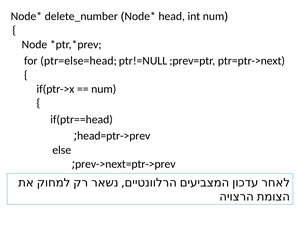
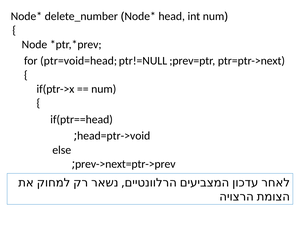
ptr=else=head: ptr=else=head -> ptr=void=head (79, 61)
head=ptr->prev: head=ptr->prev -> head=ptr->void (114, 136)
